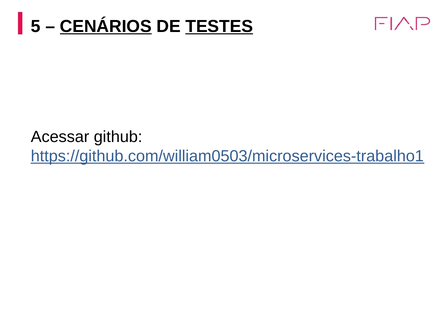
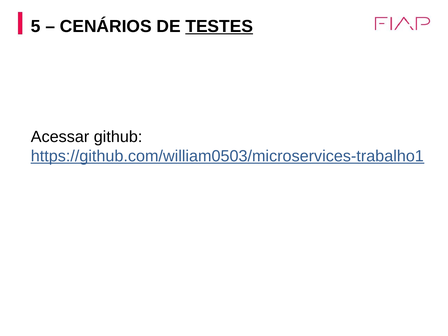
CENÁRIOS underline: present -> none (106, 26)
